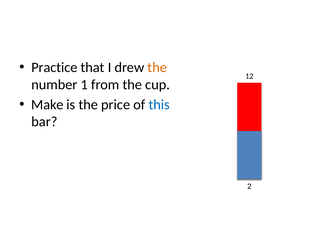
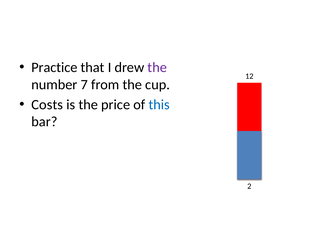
the colour: orange -> purple (157, 68)
1: 1 -> 7 (84, 85)
Make: Make -> Costs (47, 105)
